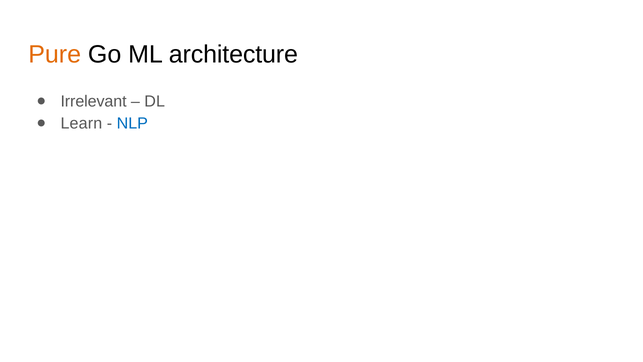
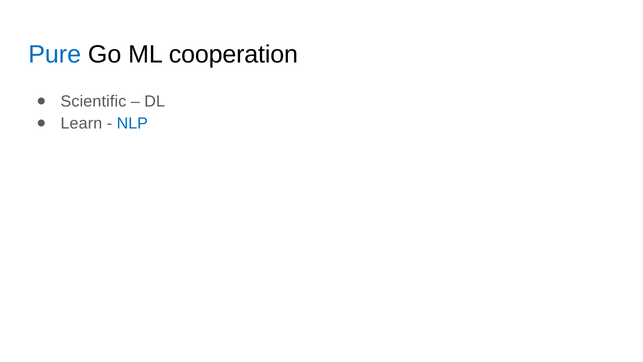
Pure colour: orange -> blue (55, 54)
architecture: architecture -> cooperation (233, 54)
Irrelevant: Irrelevant -> Scientific (93, 101)
